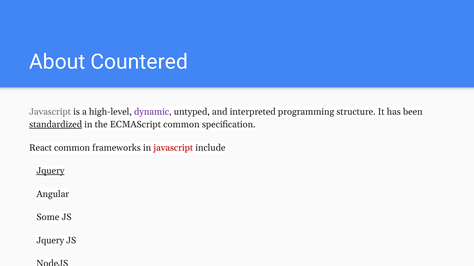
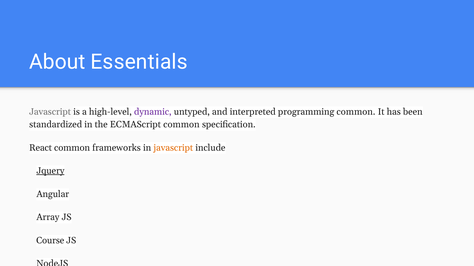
Countered: Countered -> Essentials (139, 62)
programming structure: structure -> common (356, 112)
standardized underline: present -> none (56, 125)
javascript colour: red -> orange (173, 148)
Some: Some -> Array (48, 218)
Jquery: Jquery -> Course (50, 241)
